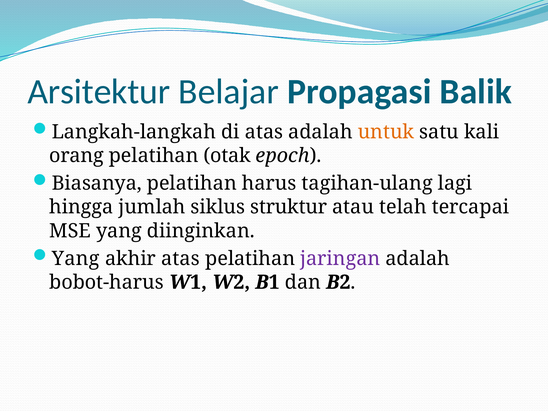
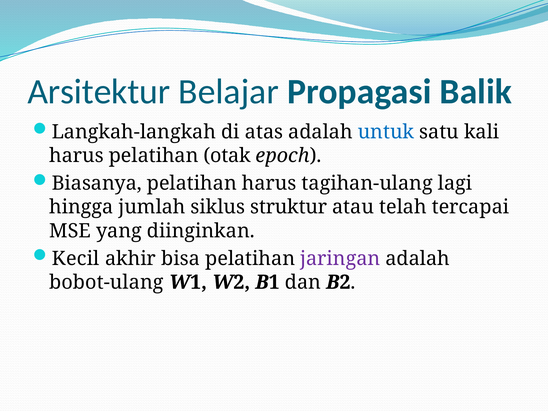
untuk colour: orange -> blue (386, 132)
orang: orang -> harus (76, 156)
Yang: Yang -> Kecil (76, 259)
akhir atas: atas -> bisa (181, 259)
bobot-harus: bobot-harus -> bobot-ulang (106, 282)
